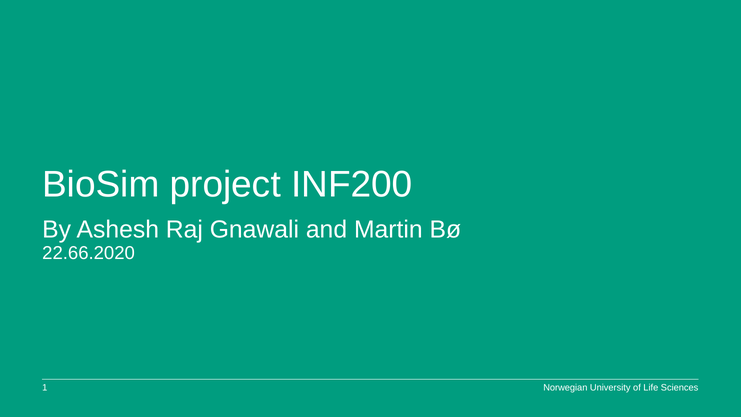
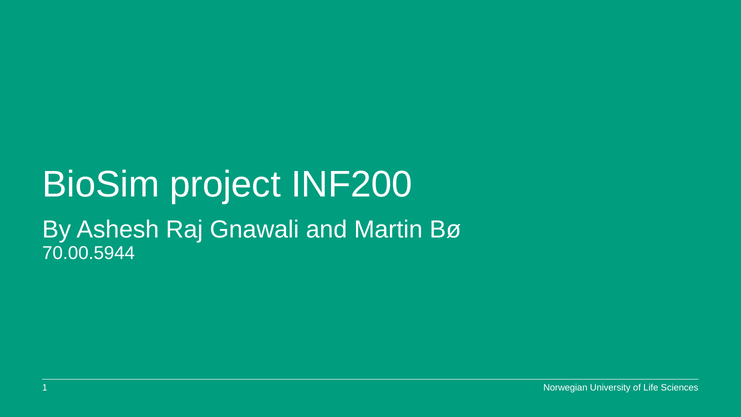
22.66.2020: 22.66.2020 -> 70.00.5944 (89, 253)
